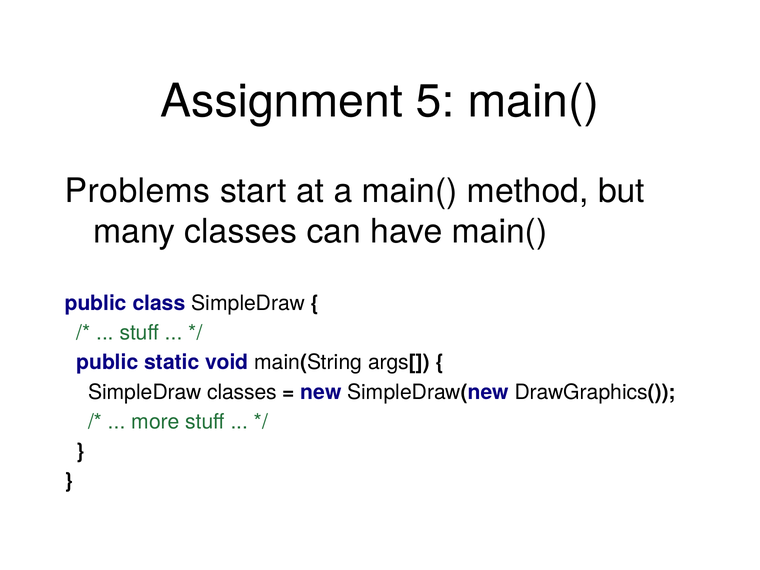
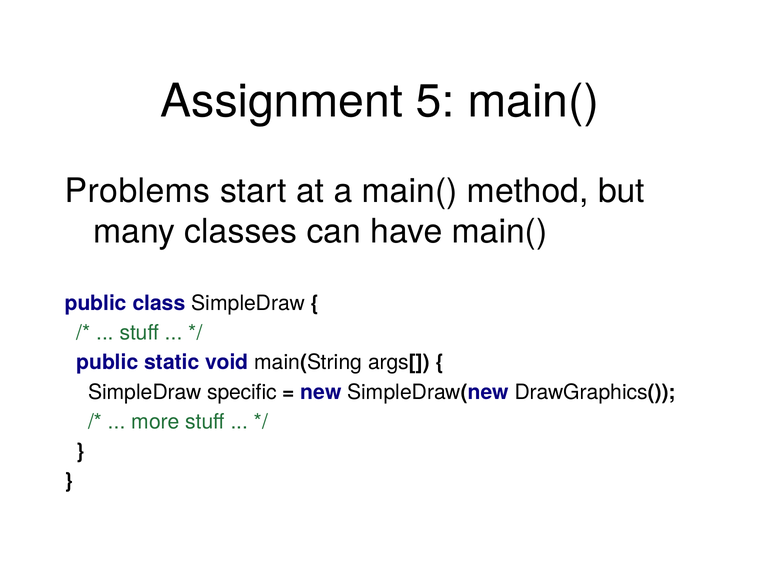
SimpleDraw classes: classes -> specific (242, 392)
